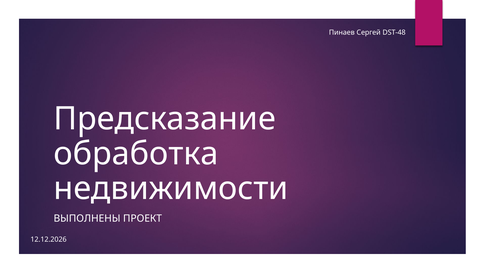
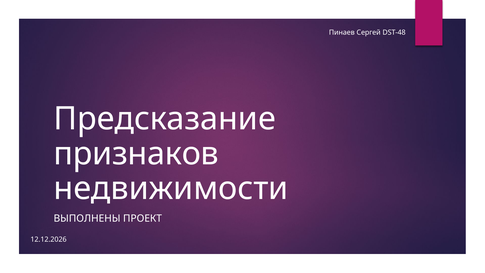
обработка: обработка -> признаков (136, 154)
